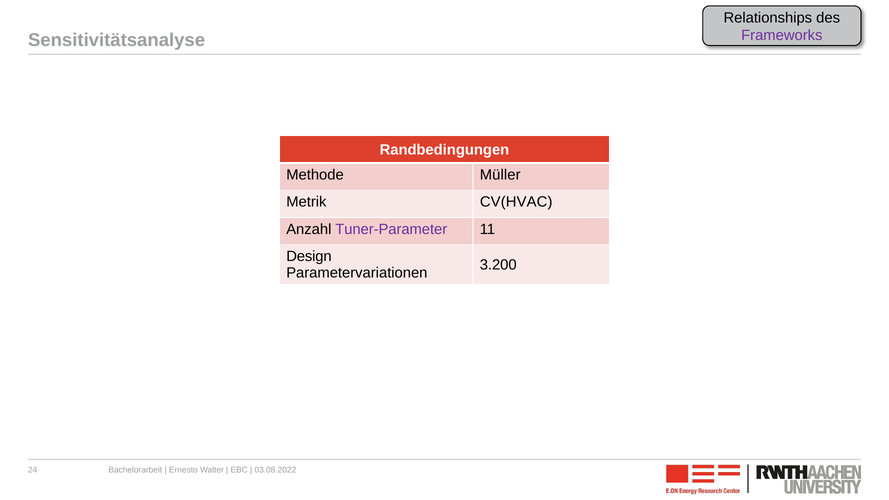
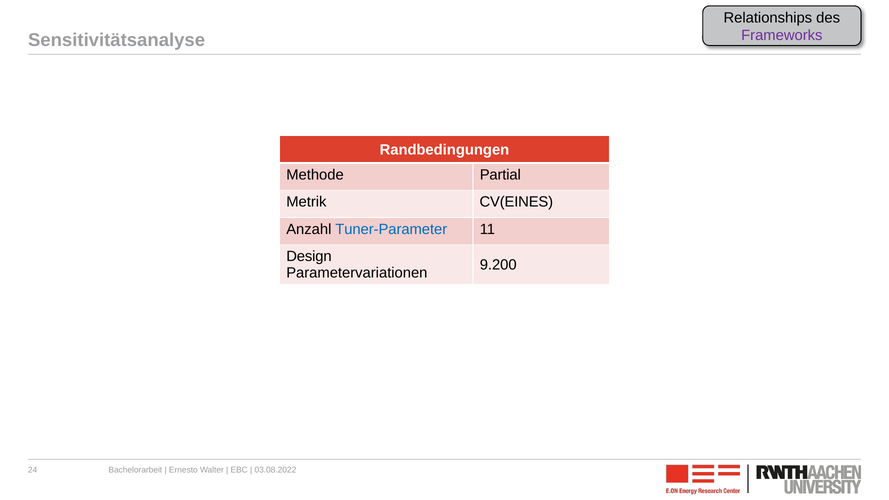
Müller: Müller -> Partial (500, 175)
CV(HVAC: CV(HVAC -> CV(EINES (516, 202)
Tuner-Parameter colour: purple -> blue (391, 229)
3.200: 3.200 -> 9.200 (498, 265)
